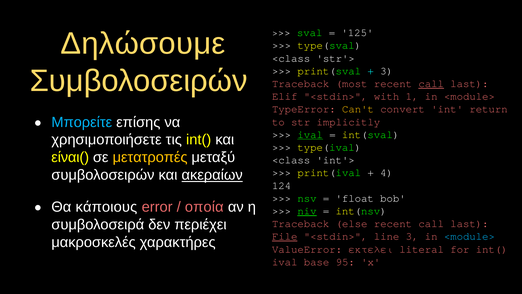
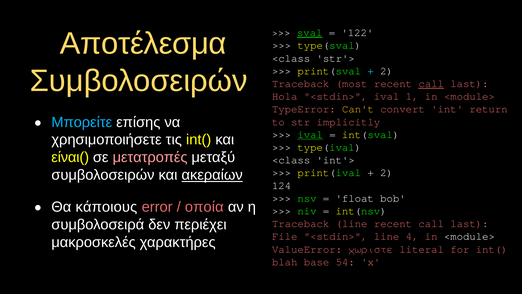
sval underline: none -> present (310, 33)
125: 125 -> 122 (357, 33)
Δηλώσουμε: Δηλώσουμε -> Αποτέλεσμα (143, 44)
3: 3 -> 2 (387, 71)
Elif: Elif -> Hola (285, 96)
<stdin> with: with -> ival (387, 96)
μετατροπές colour: yellow -> pink (150, 157)
4: 4 -> 2 (387, 173)
niv underline: present -> none (307, 211)
Traceback else: else -> line (352, 223)
File underline: present -> none (285, 236)
line 3: 3 -> 4 (412, 236)
<module> colour: light blue -> white (469, 236)
εκτελεί: εκτελεί -> χωρίστε (371, 249)
ival: ival -> blah (285, 262)
95: 95 -> 54 (345, 262)
